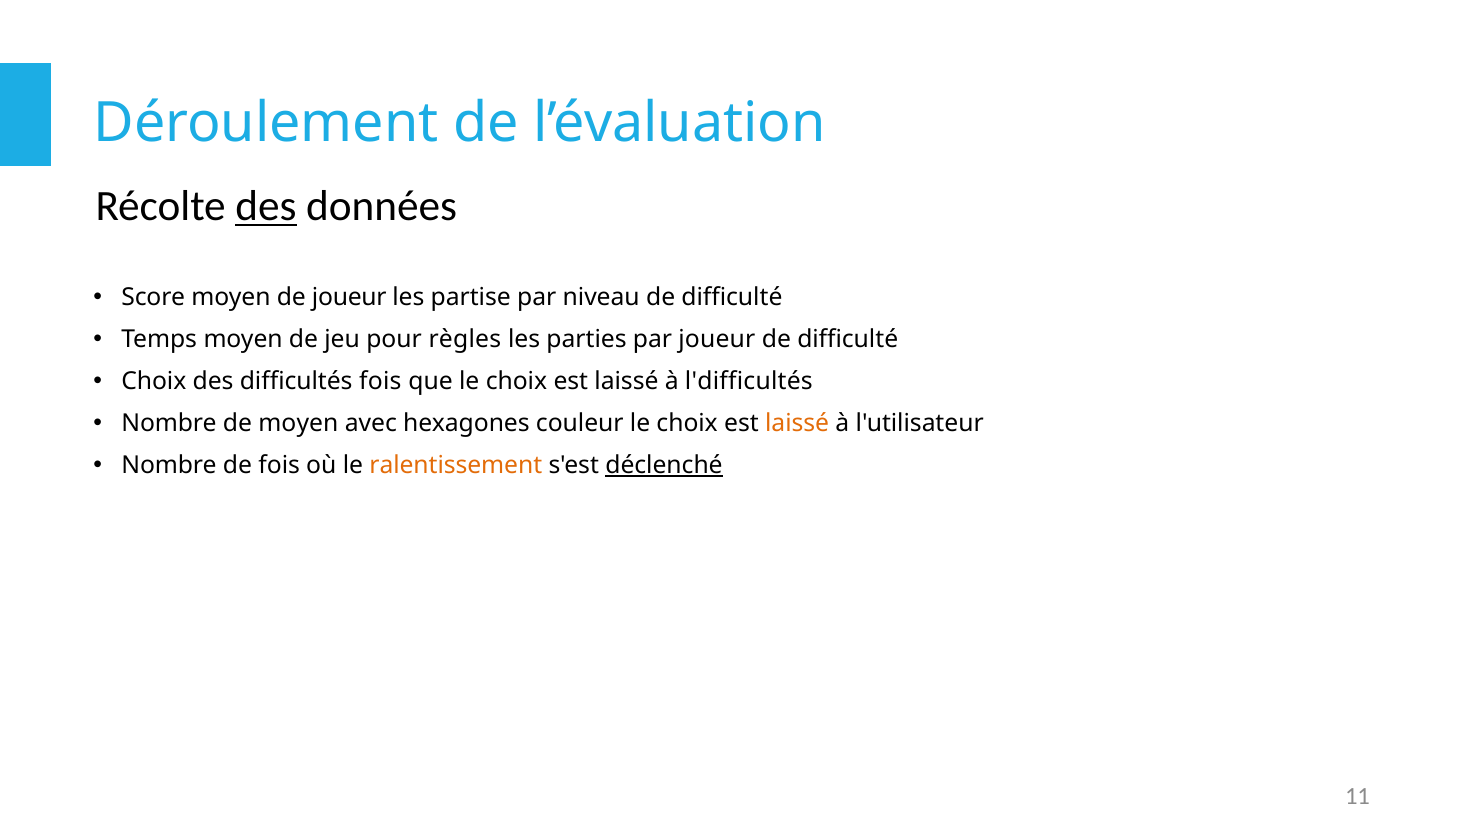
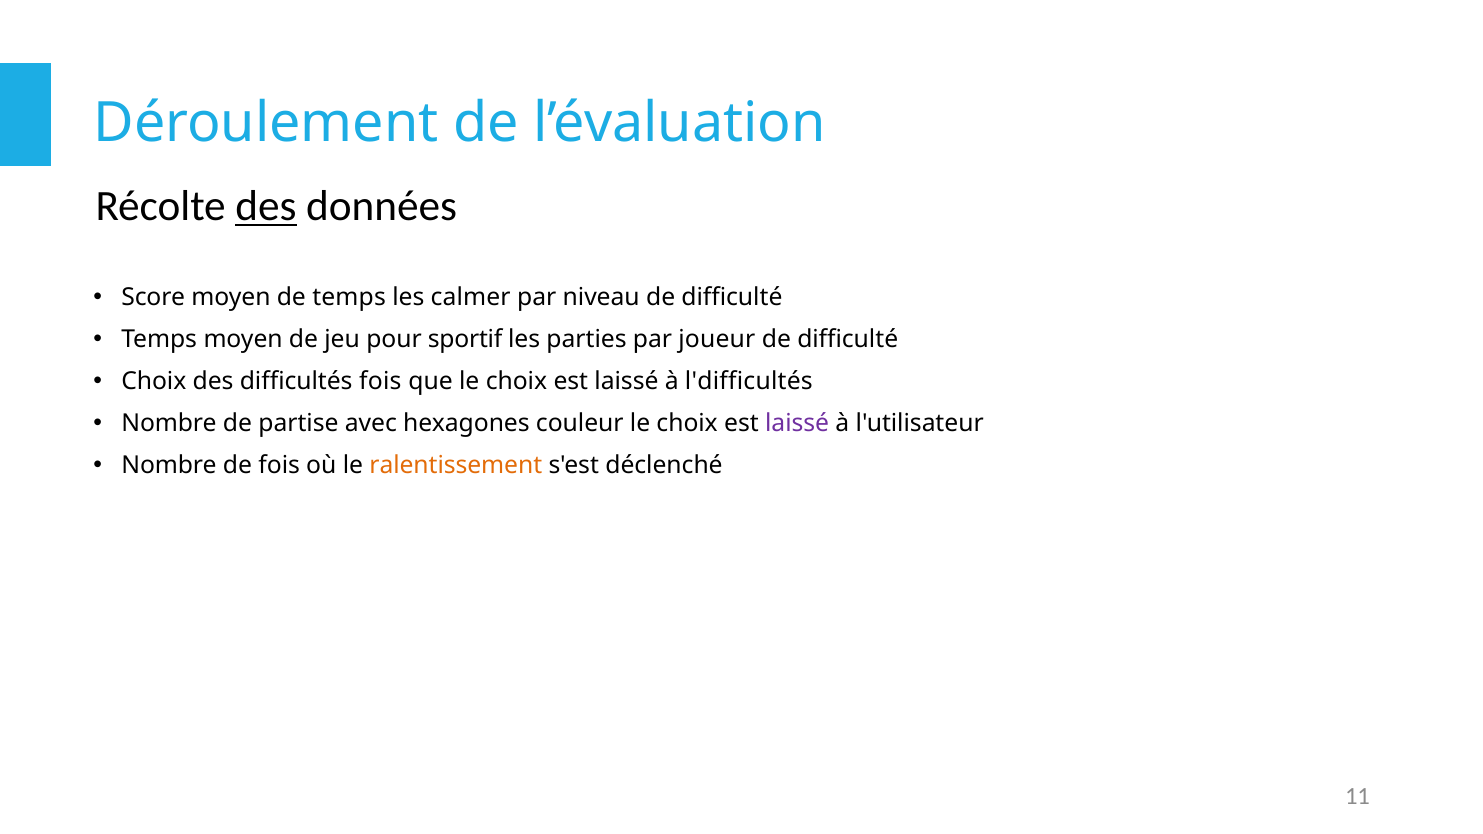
de joueur: joueur -> temps (349, 297)
partise: partise -> calmer (471, 297)
règles: règles -> sportif (465, 339)
de moyen: moyen -> partise (298, 424)
laissé colour: orange -> purple (797, 424)
déclenché underline: present -> none (664, 466)
